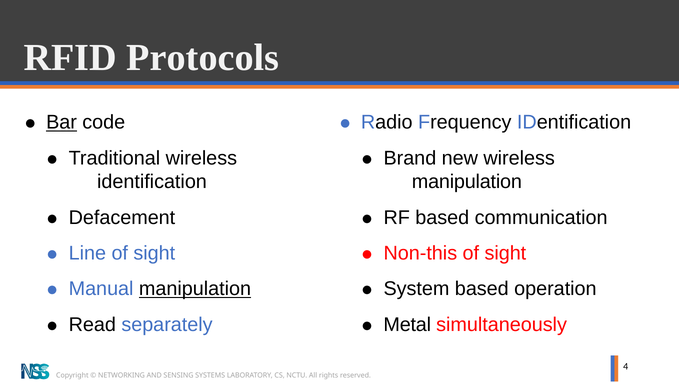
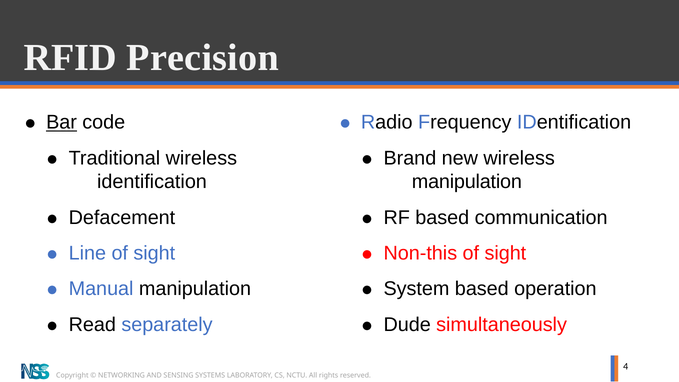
Protocols: Protocols -> Precision (203, 58)
manipulation underline: present -> none (195, 289)
Metal: Metal -> Dude (407, 324)
